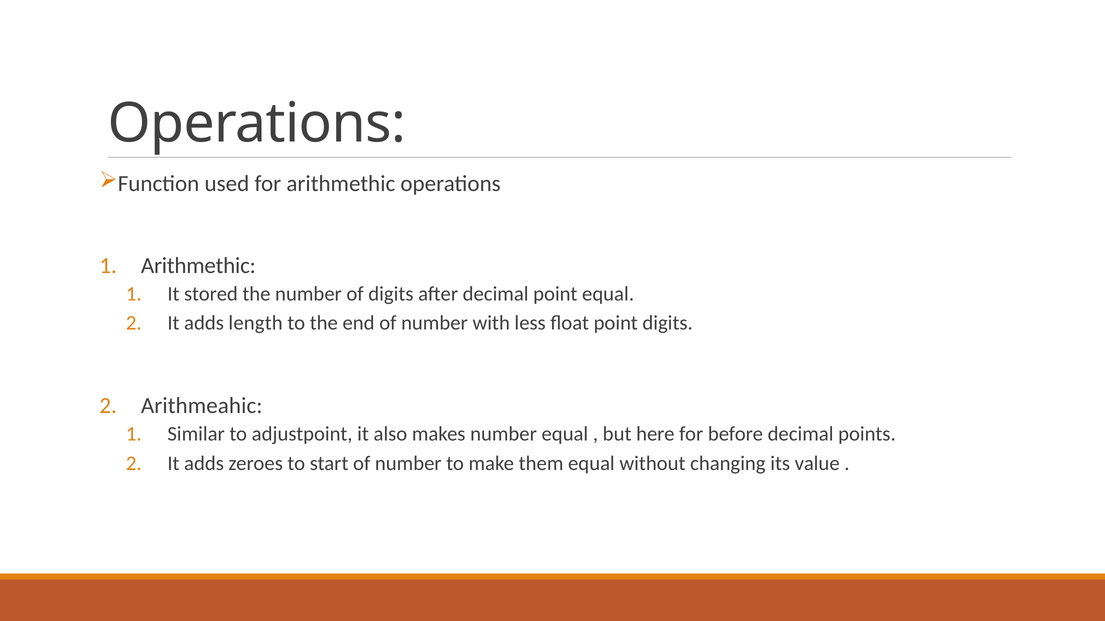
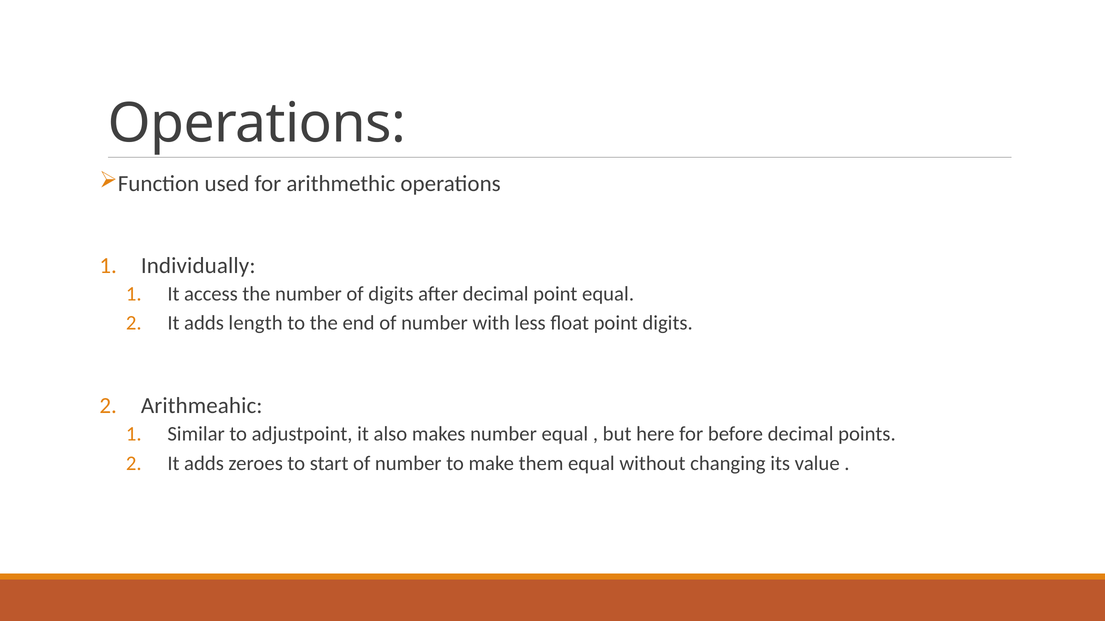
Arithmethic: Arithmethic -> Individually (198, 266)
stored: stored -> access (211, 294)
